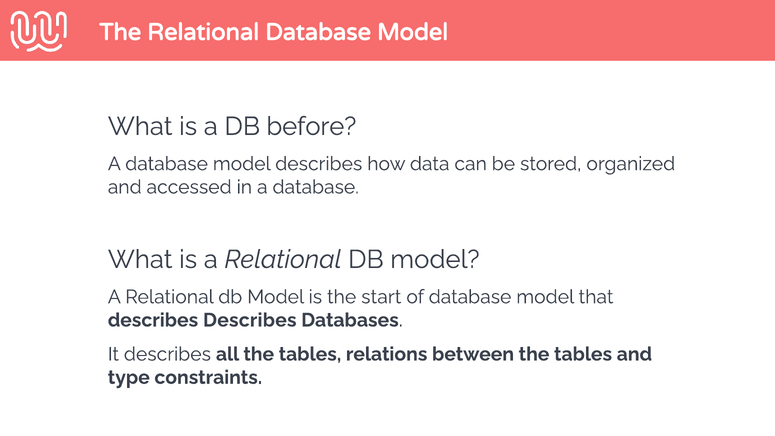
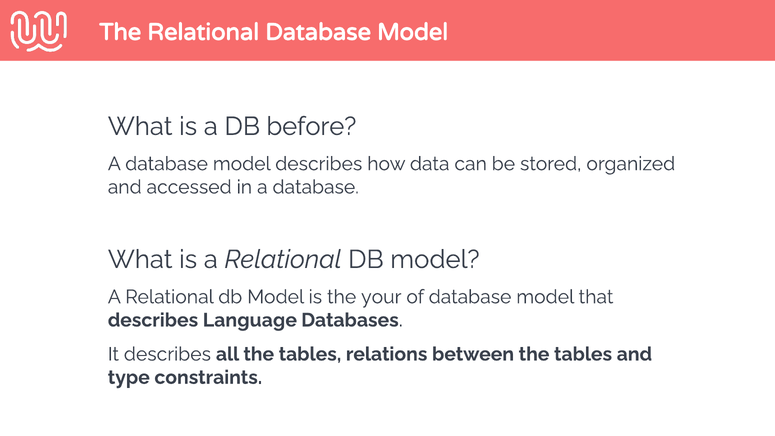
start: start -> your (381, 297)
describes Describes: Describes -> Language (250, 320)
